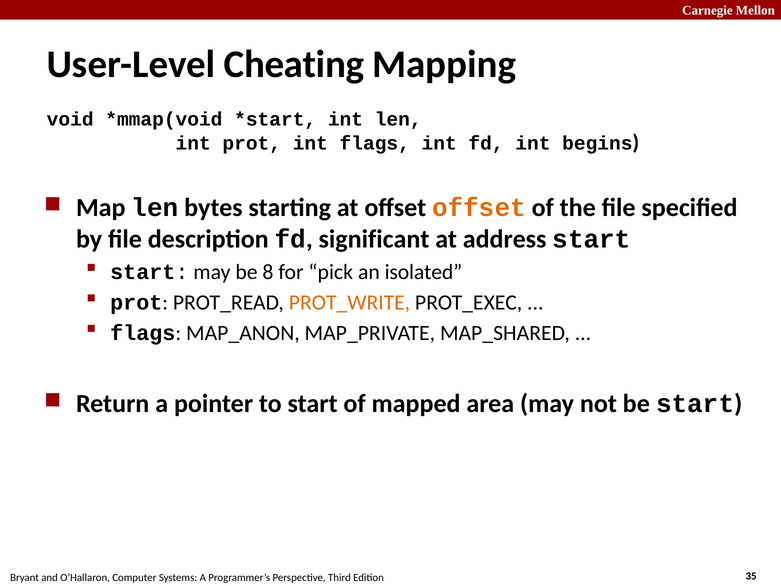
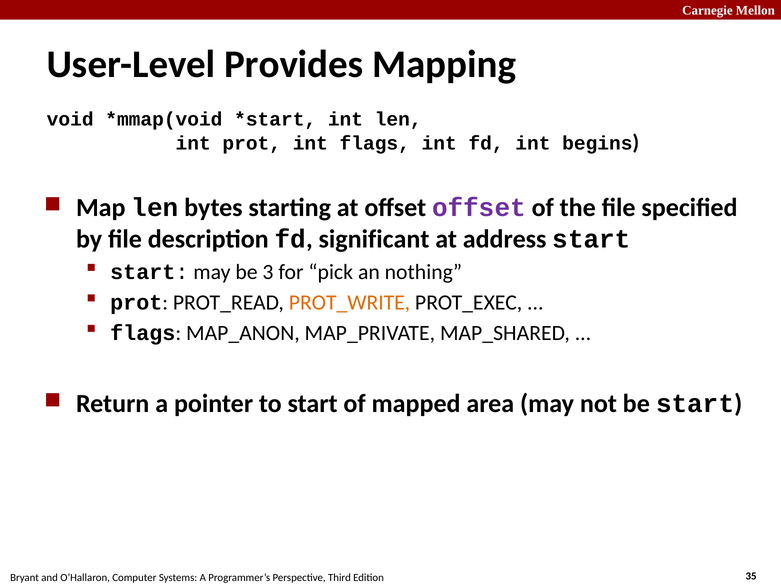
Cheating: Cheating -> Provides (294, 64)
offset colour: orange -> purple (479, 208)
8: 8 -> 3 (268, 272)
isolated: isolated -> nothing (423, 272)
